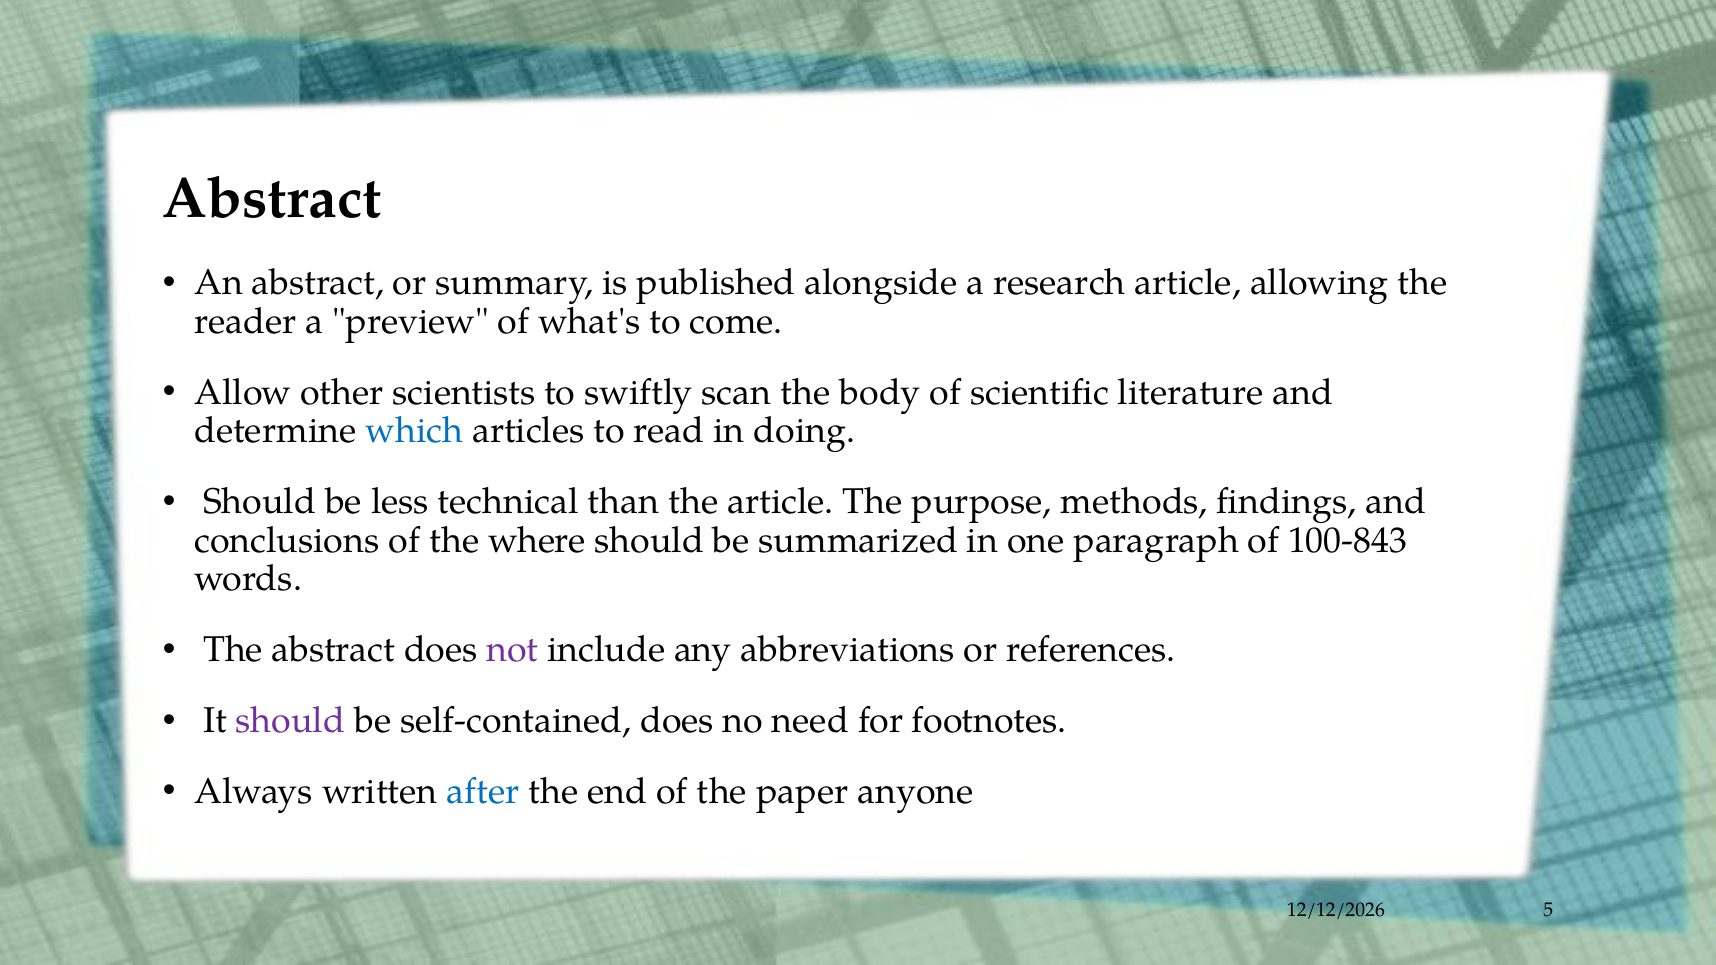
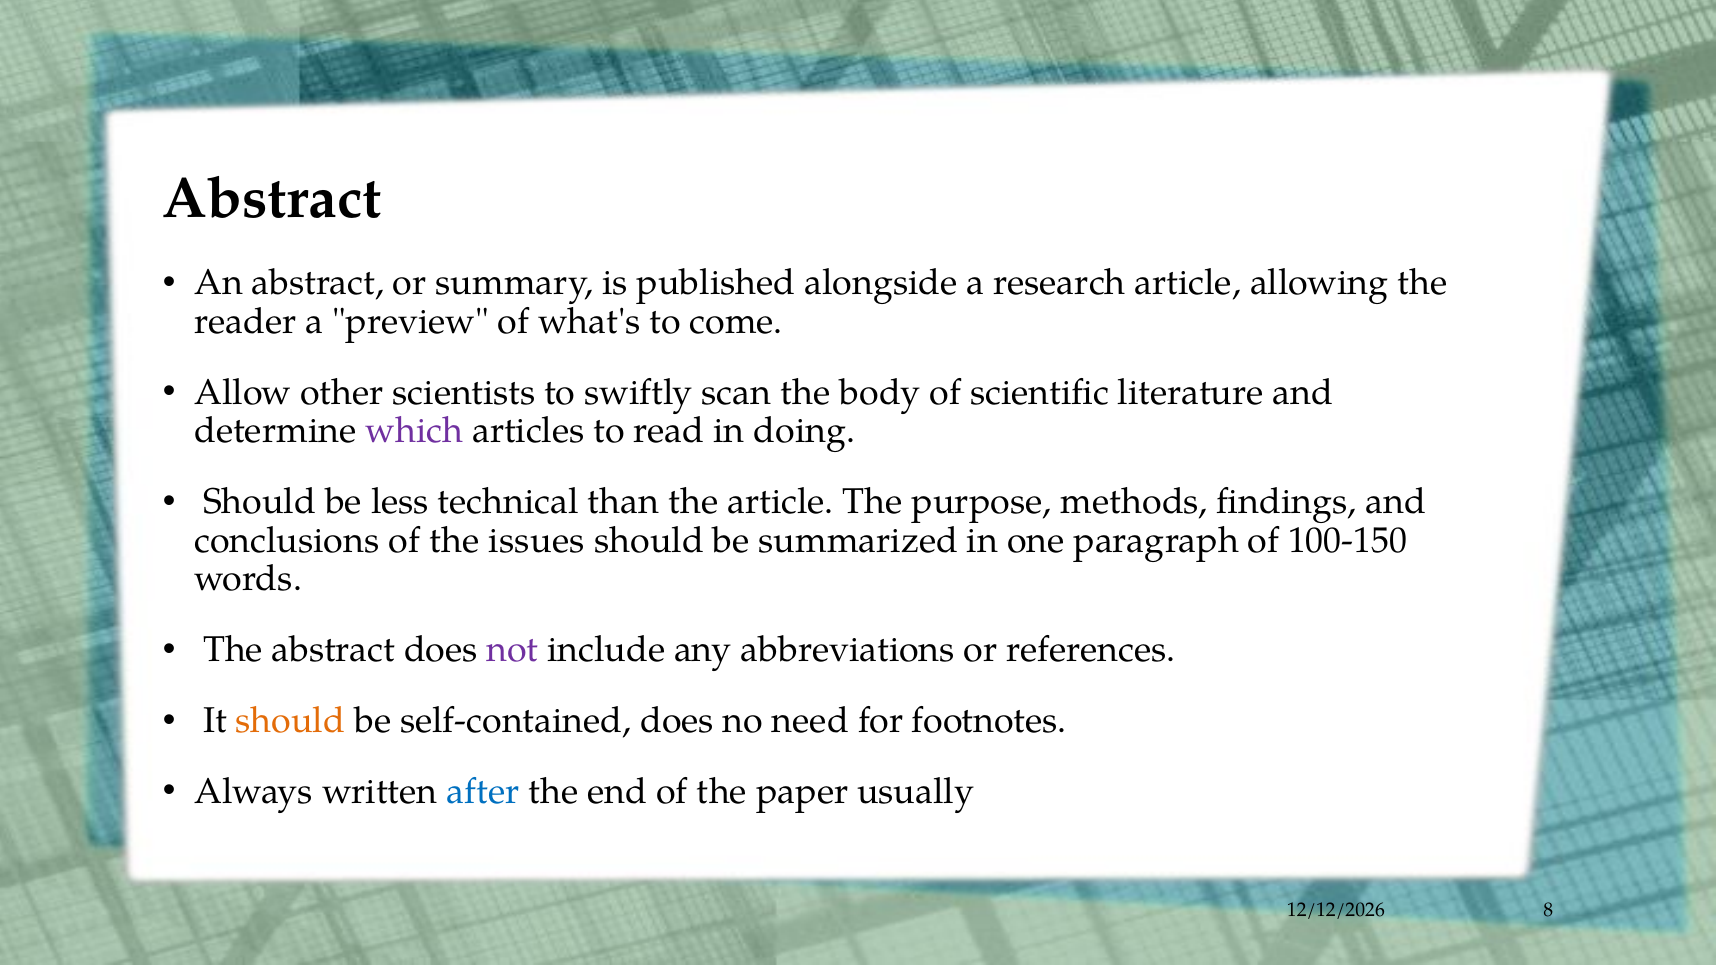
which colour: blue -> purple (414, 431)
where: where -> issues (537, 541)
100-843: 100-843 -> 100-150 (1348, 541)
should colour: purple -> orange (290, 721)
anyone: anyone -> usually (916, 792)
5: 5 -> 8 (1548, 911)
